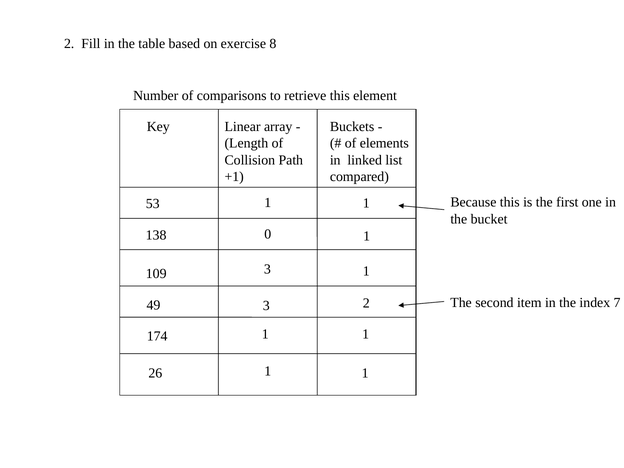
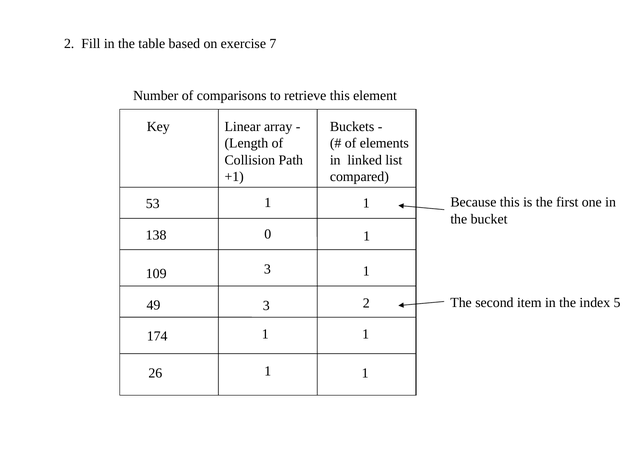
8: 8 -> 7 (273, 44)
7: 7 -> 5 (617, 302)
